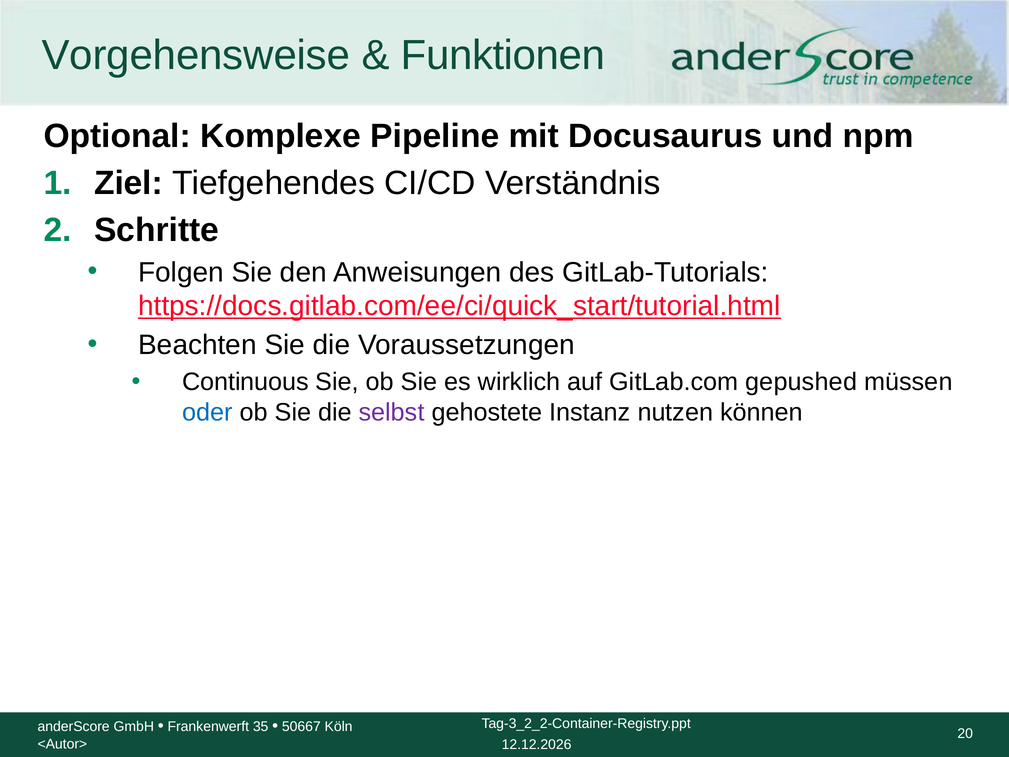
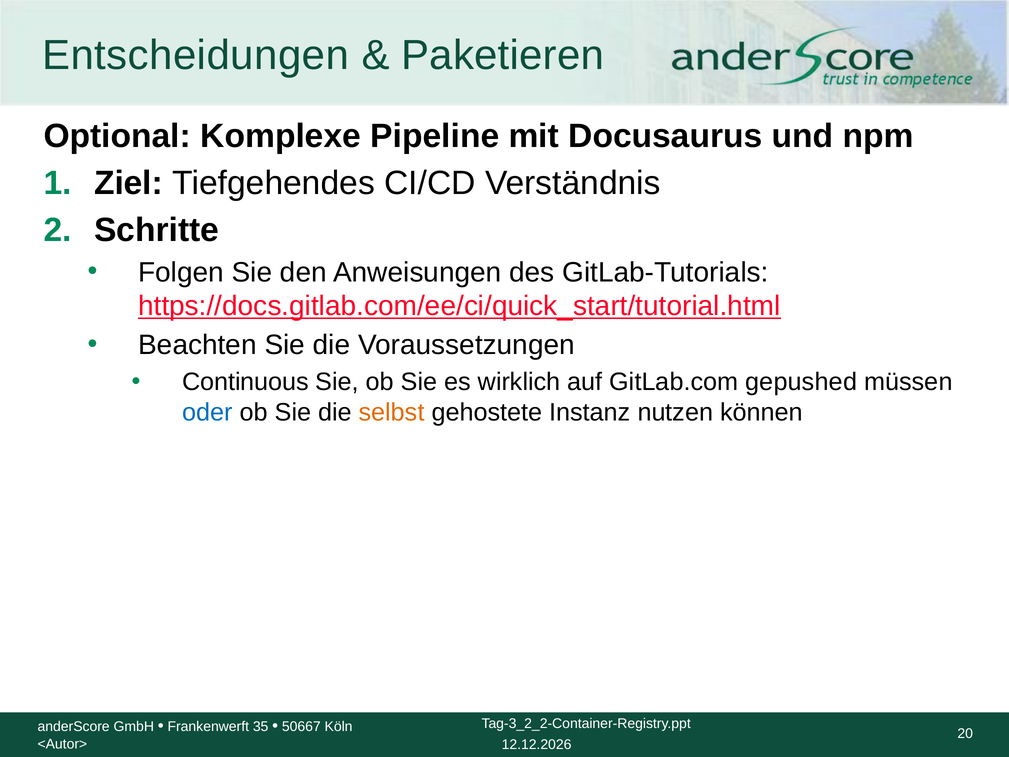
Vorgehensweise: Vorgehensweise -> Entscheidungen (196, 55)
Funktionen: Funktionen -> Paketieren (503, 55)
selbst colour: purple -> orange (392, 412)
